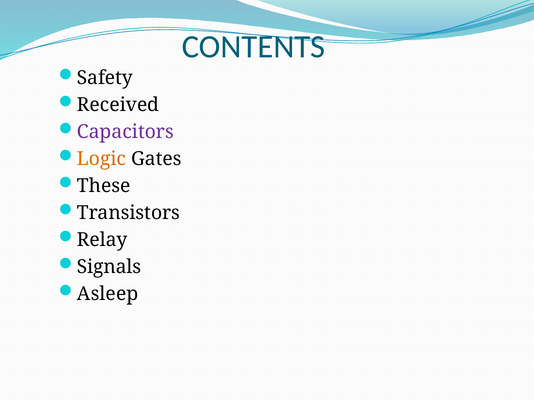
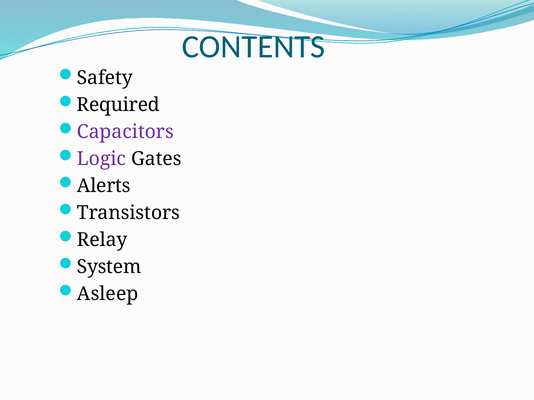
Received: Received -> Required (118, 105)
Logic colour: orange -> purple (102, 159)
These: These -> Alerts (104, 186)
Signals: Signals -> System (109, 267)
